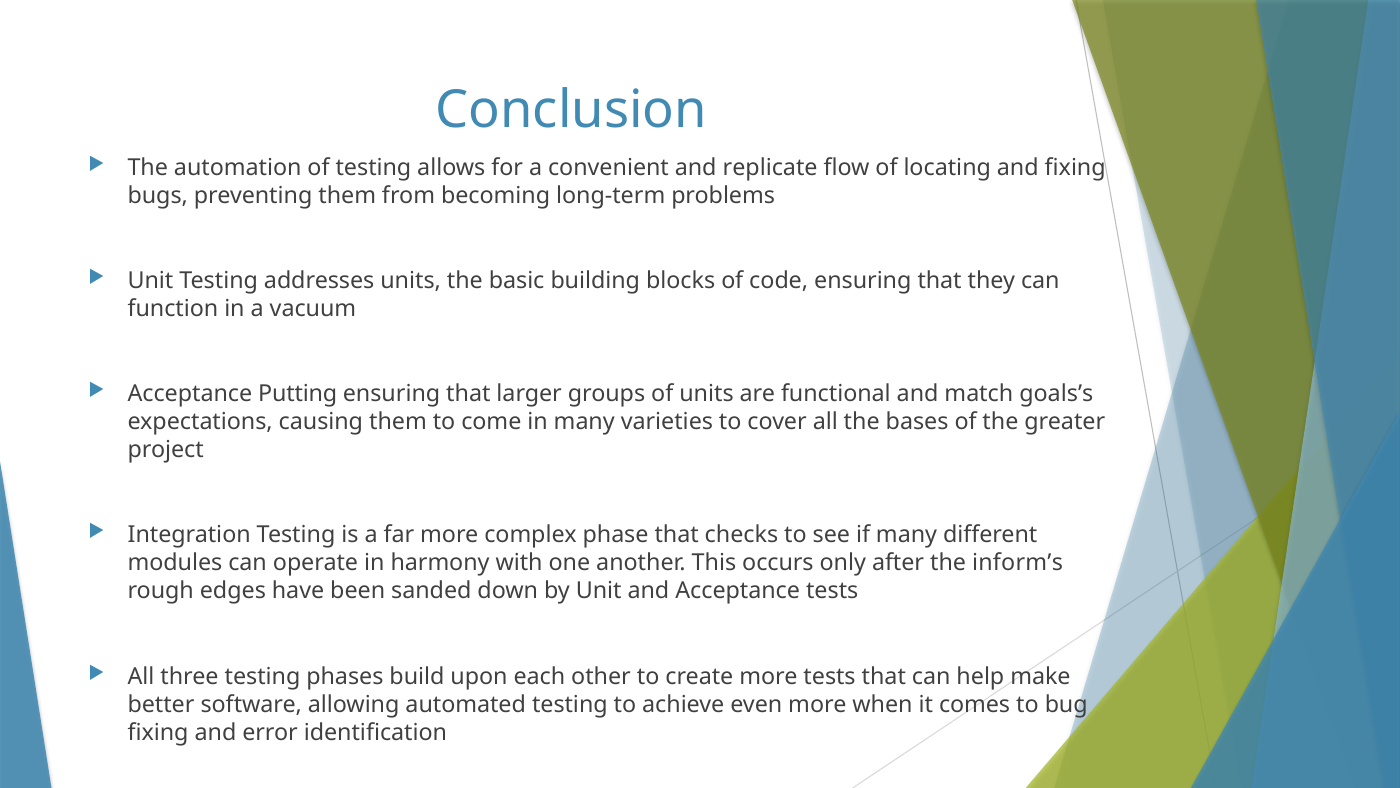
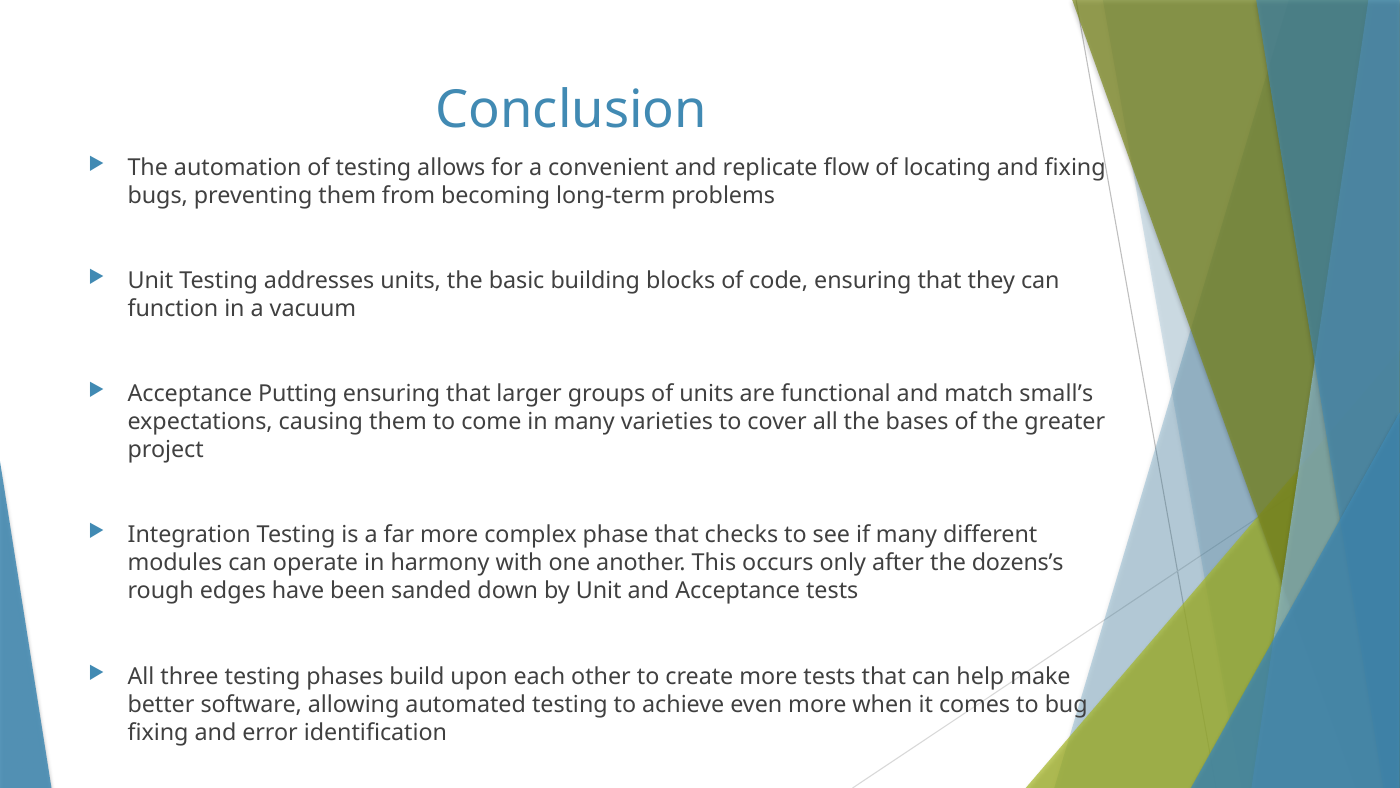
goals’s: goals’s -> small’s (1056, 394)
inform’s: inform’s -> dozens’s (1018, 563)
